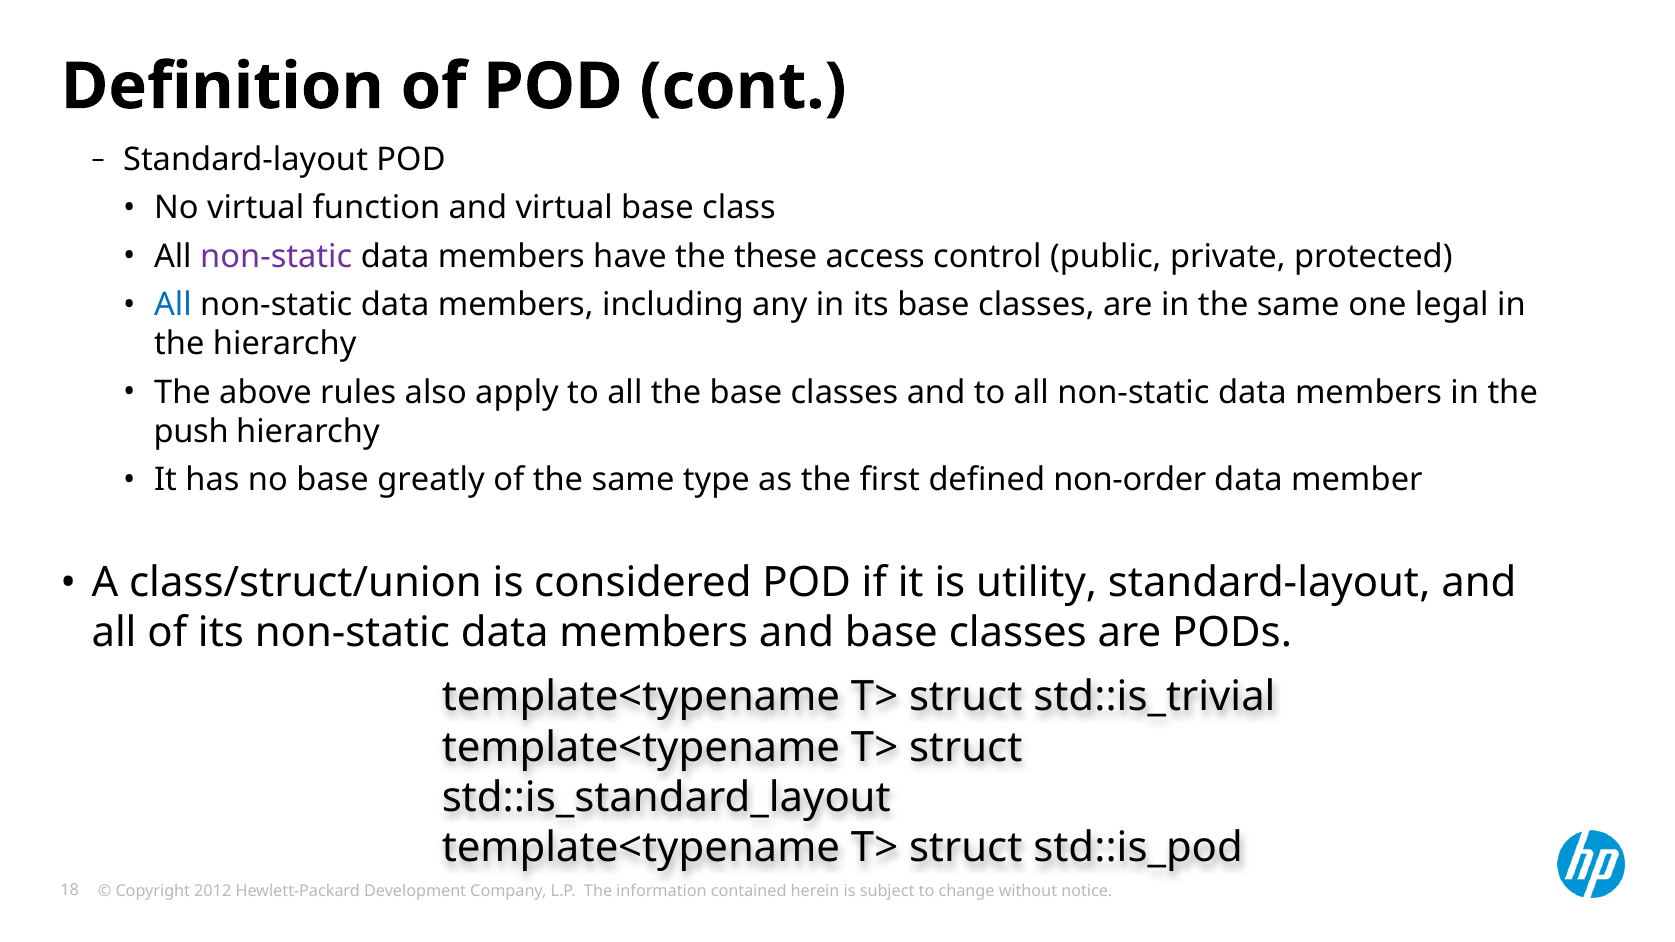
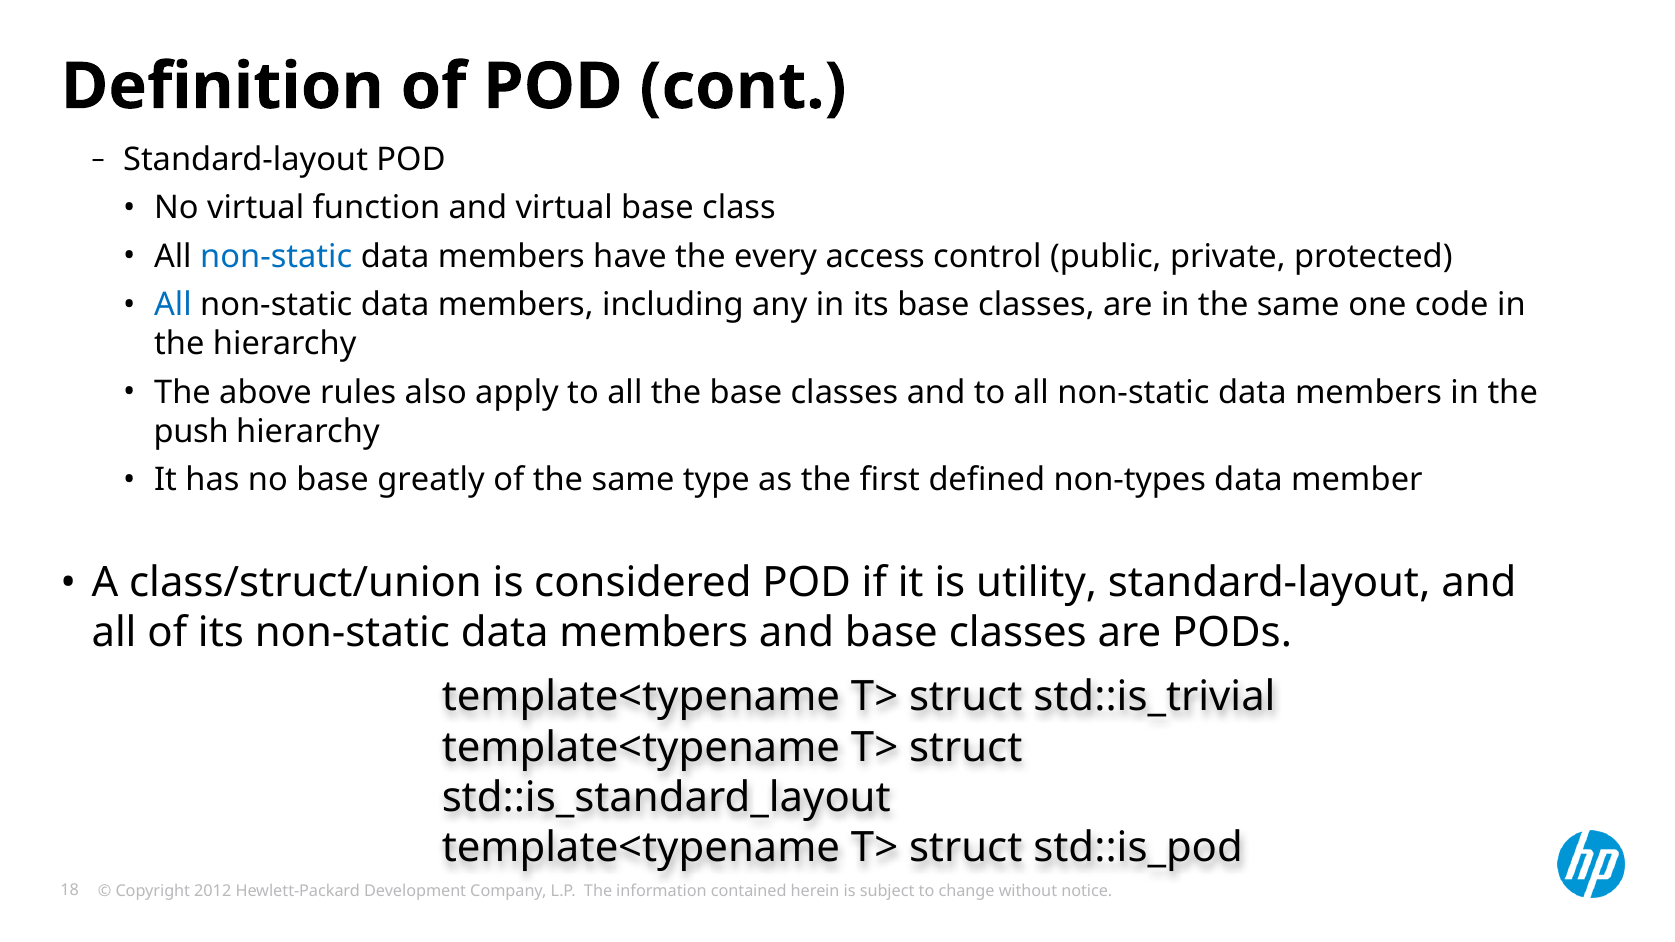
non-static colour: purple -> blue (276, 257)
these: these -> every (776, 257)
legal: legal -> code (1452, 305)
non-order: non-order -> non-types (1130, 480)
